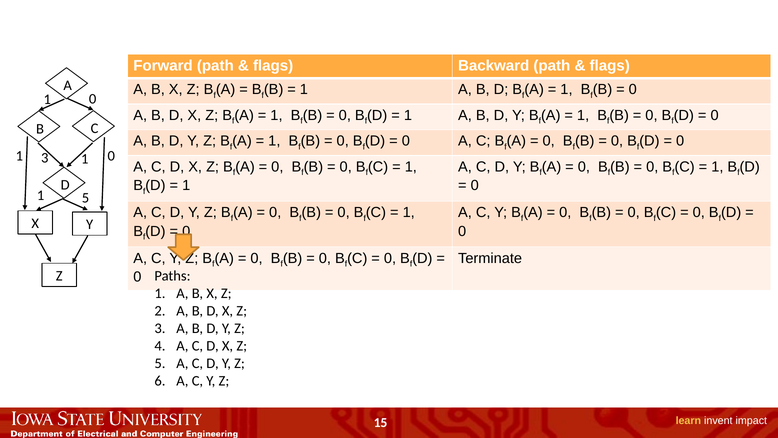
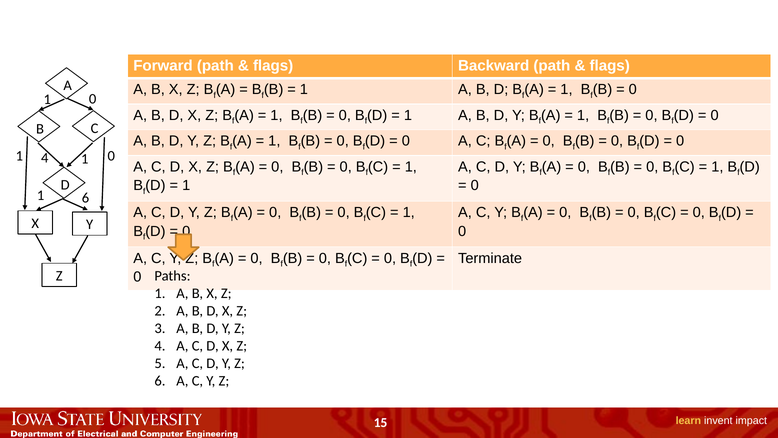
1 3: 3 -> 4 (45, 158)
1 5: 5 -> 6 (85, 198)
